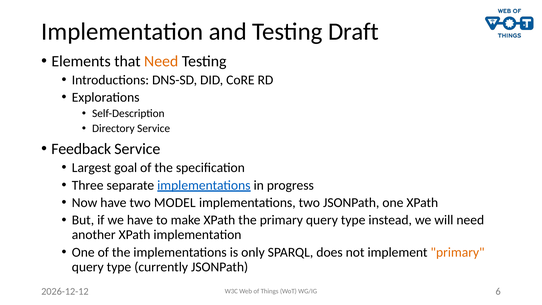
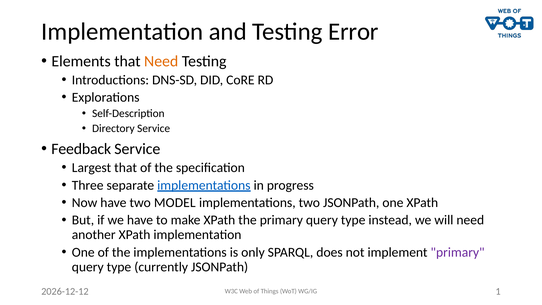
Draft: Draft -> Error (353, 32)
Largest goal: goal -> that (126, 167)
primary colour: orange -> purple (458, 252)
6: 6 -> 1 (498, 291)
